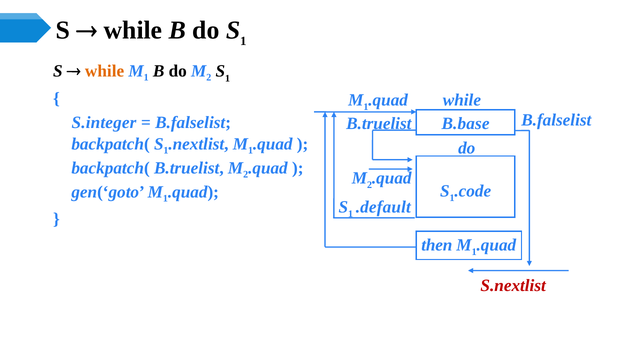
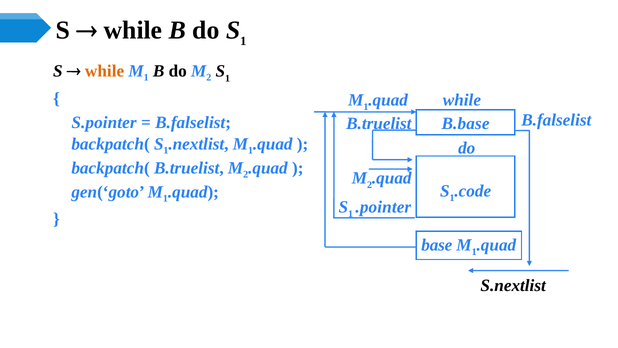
S.integer: S.integer -> S.pointer (104, 123)
.default: .default -> .pointer (383, 207)
then: then -> base (437, 245)
S.nextlist colour: red -> black (513, 285)
